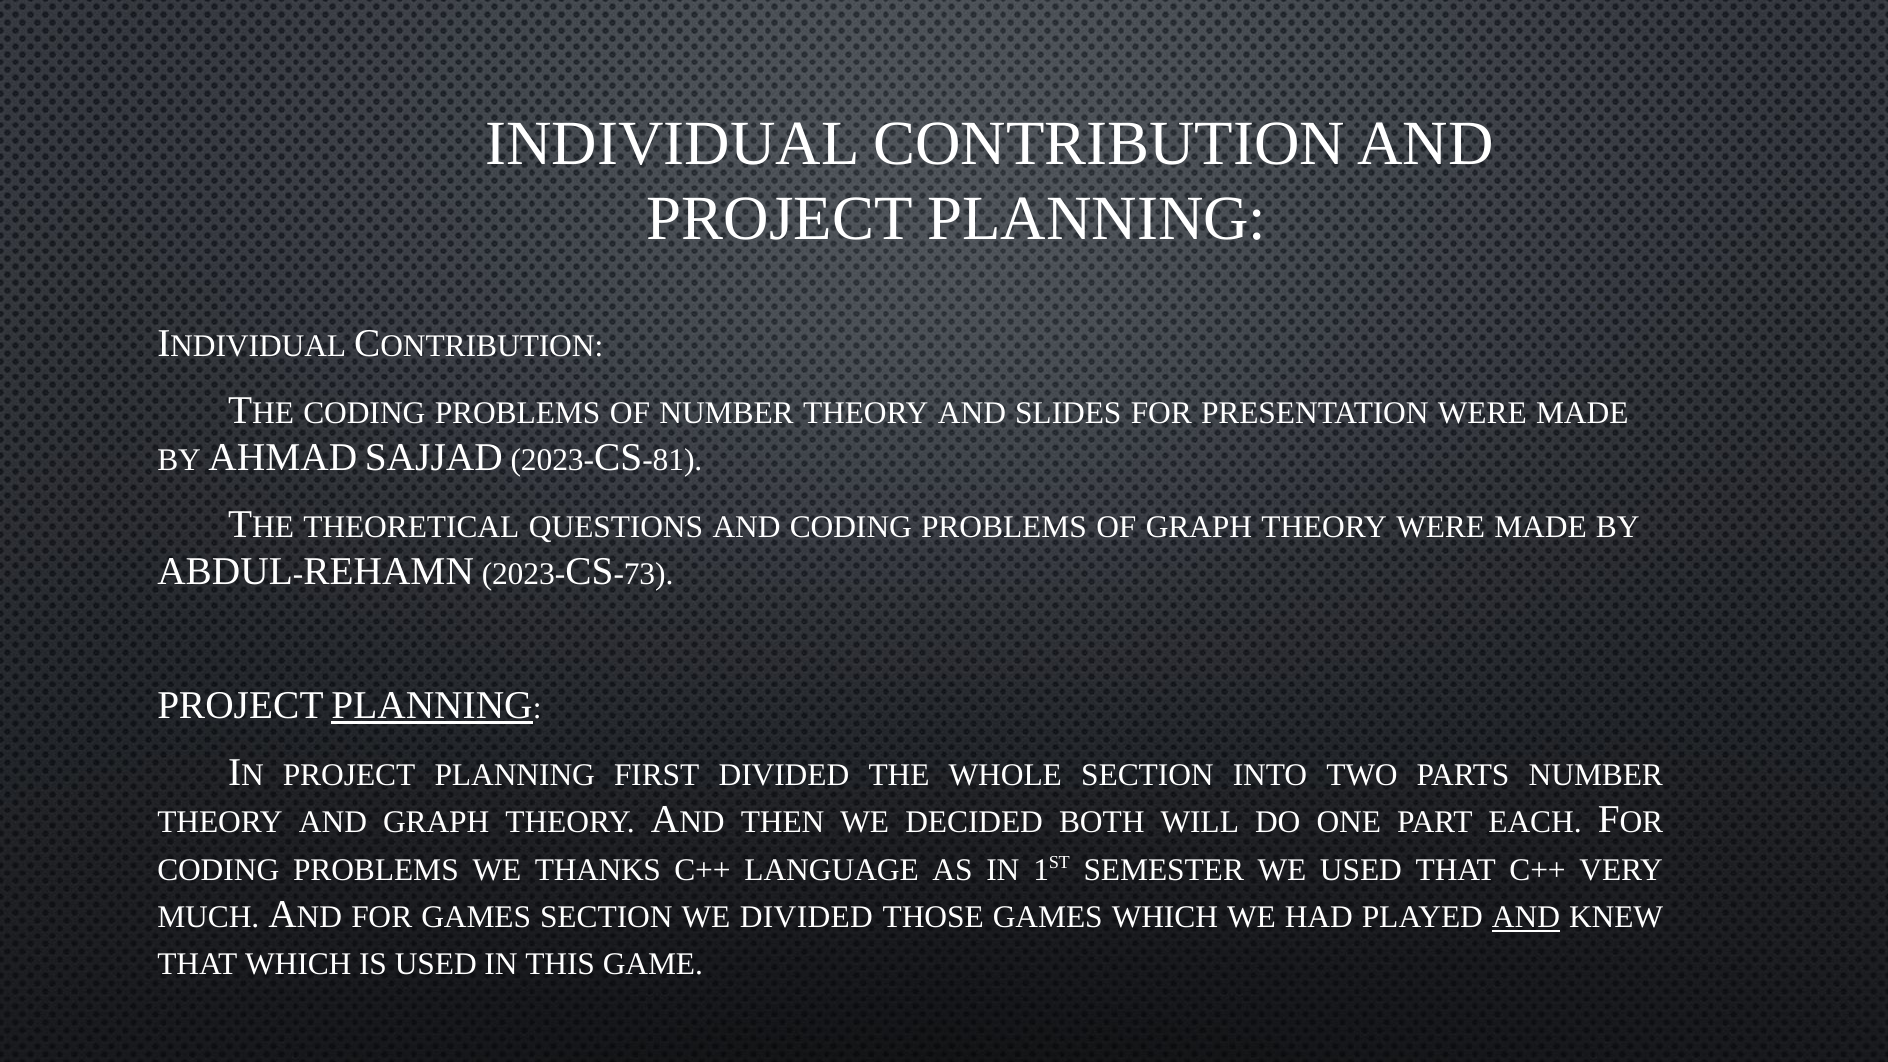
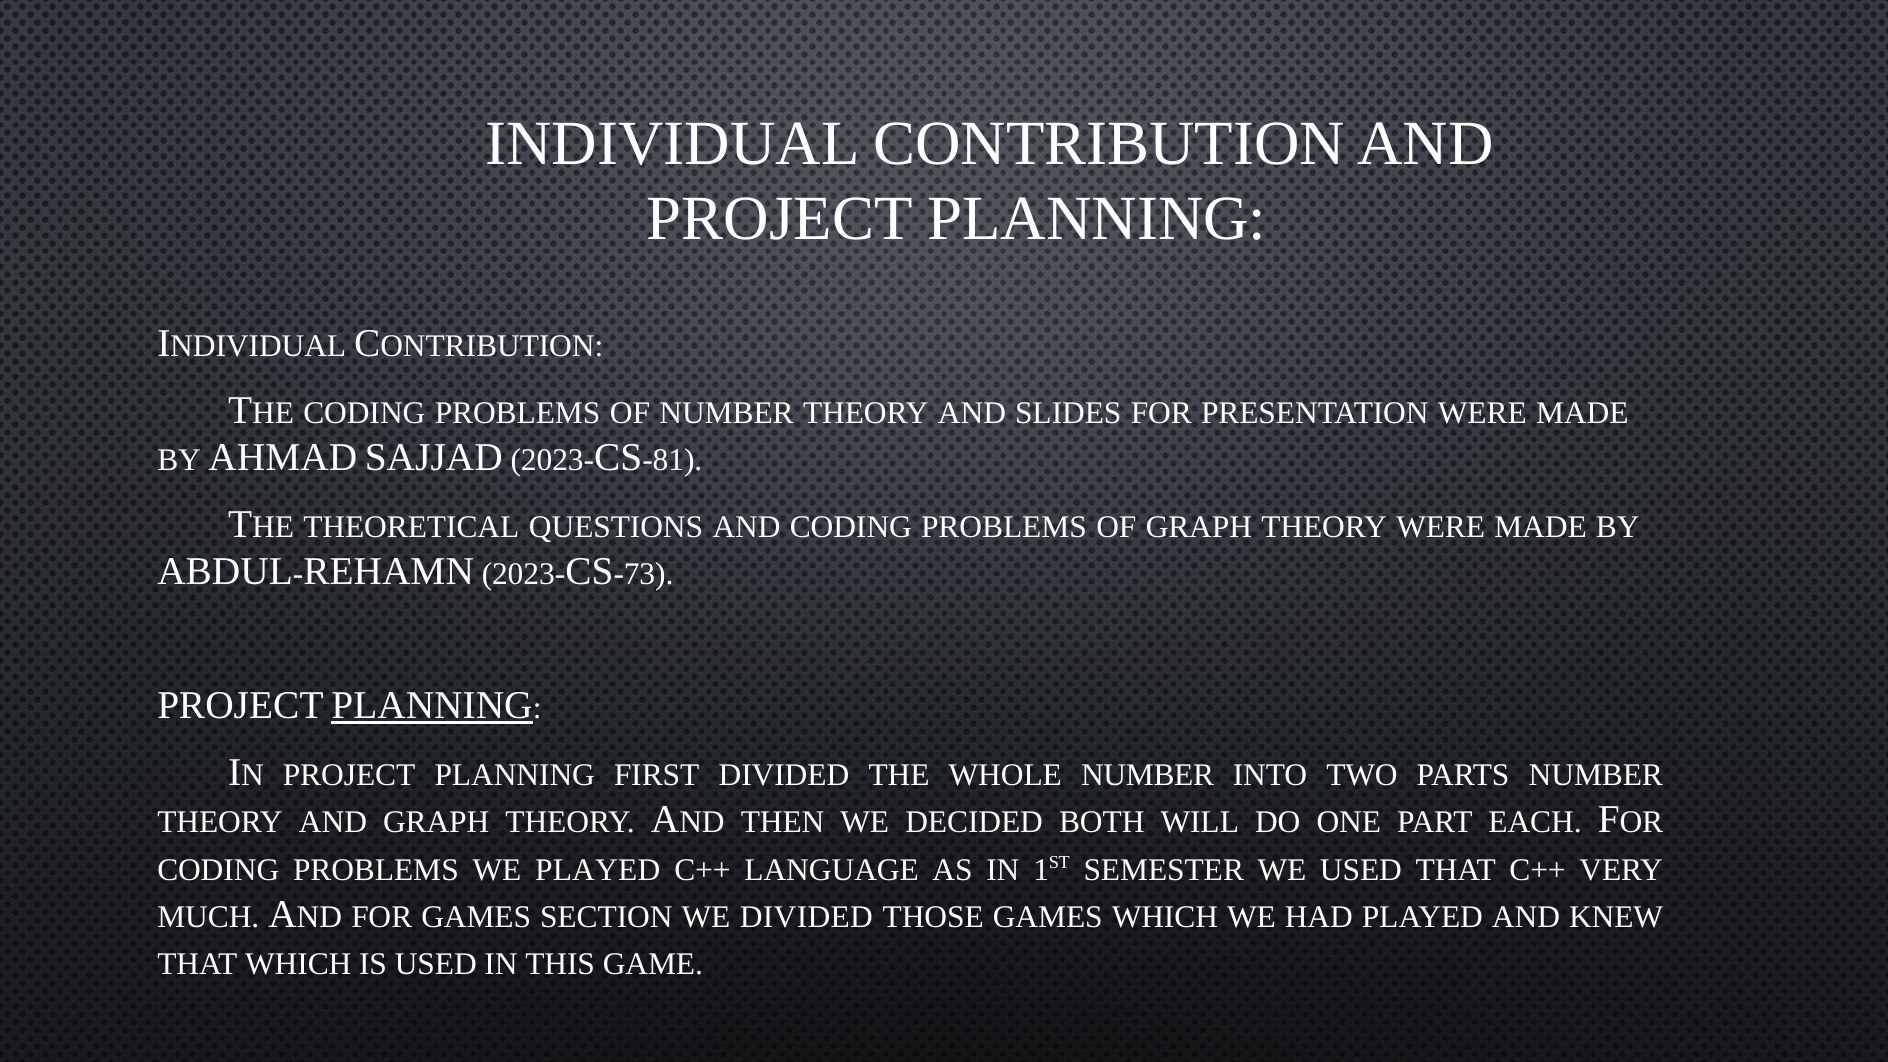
WHOLE SECTION: SECTION -> NUMBER (1148, 775)
WE THANKS: THANKS -> PLAYED (598, 870)
AND underline: present -> none (1526, 917)
